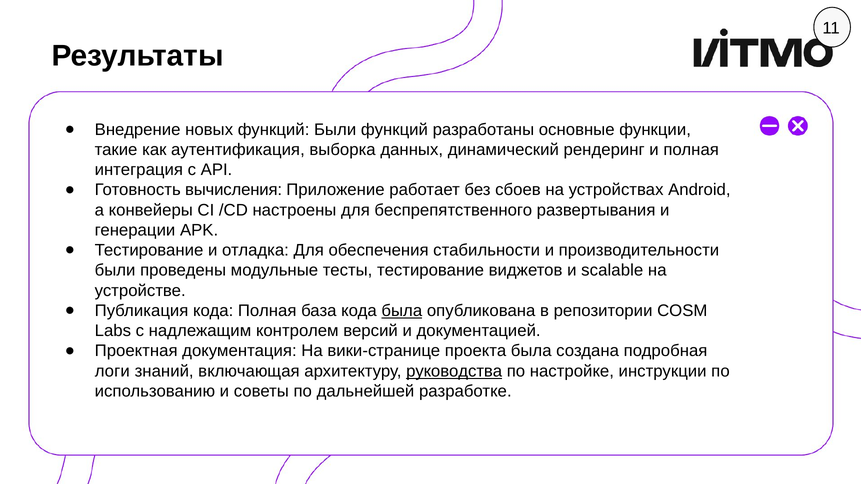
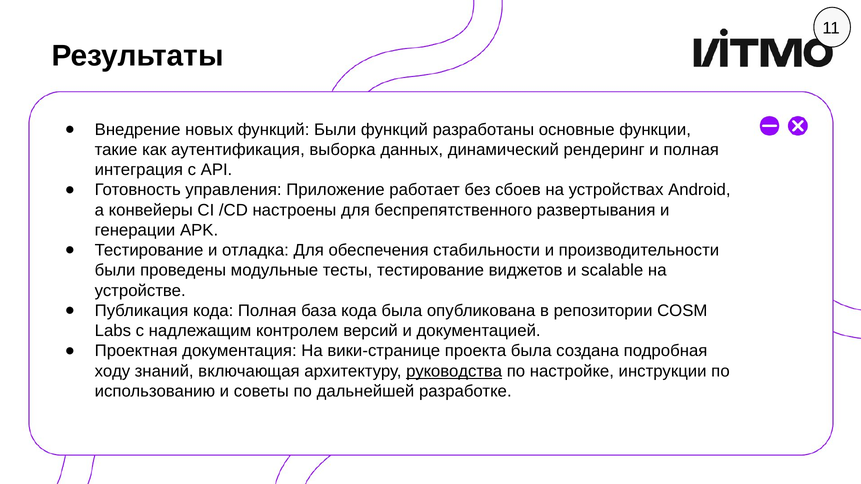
вычисления: вычисления -> управления (233, 190)
была underline: present -> none (402, 311)
логи: логи -> ходу (112, 371)
